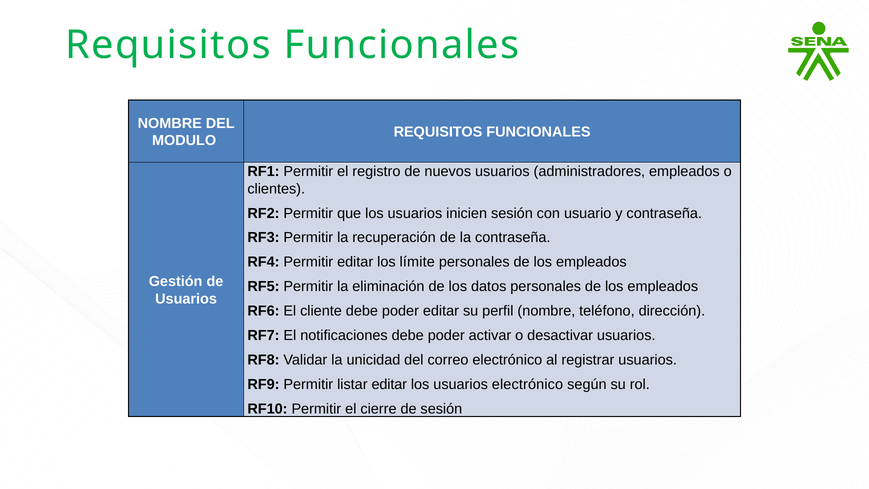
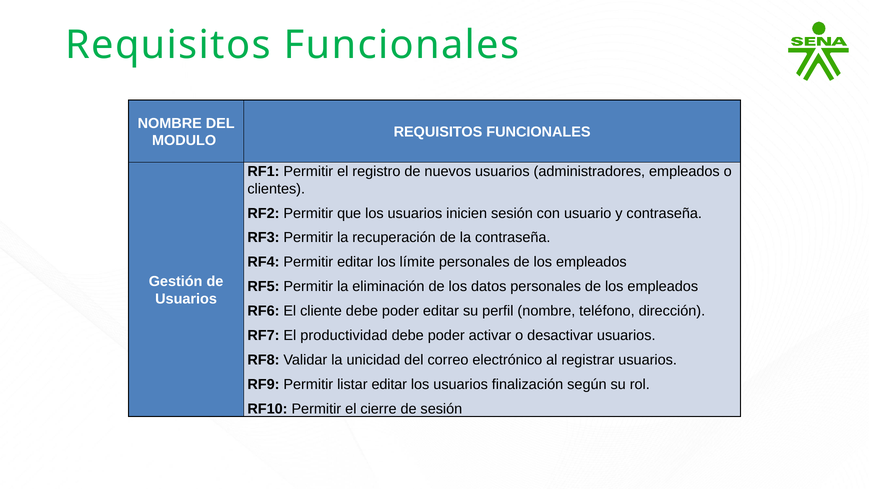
notificaciones: notificaciones -> productividad (344, 335)
usuarios electrónico: electrónico -> finalización (528, 384)
